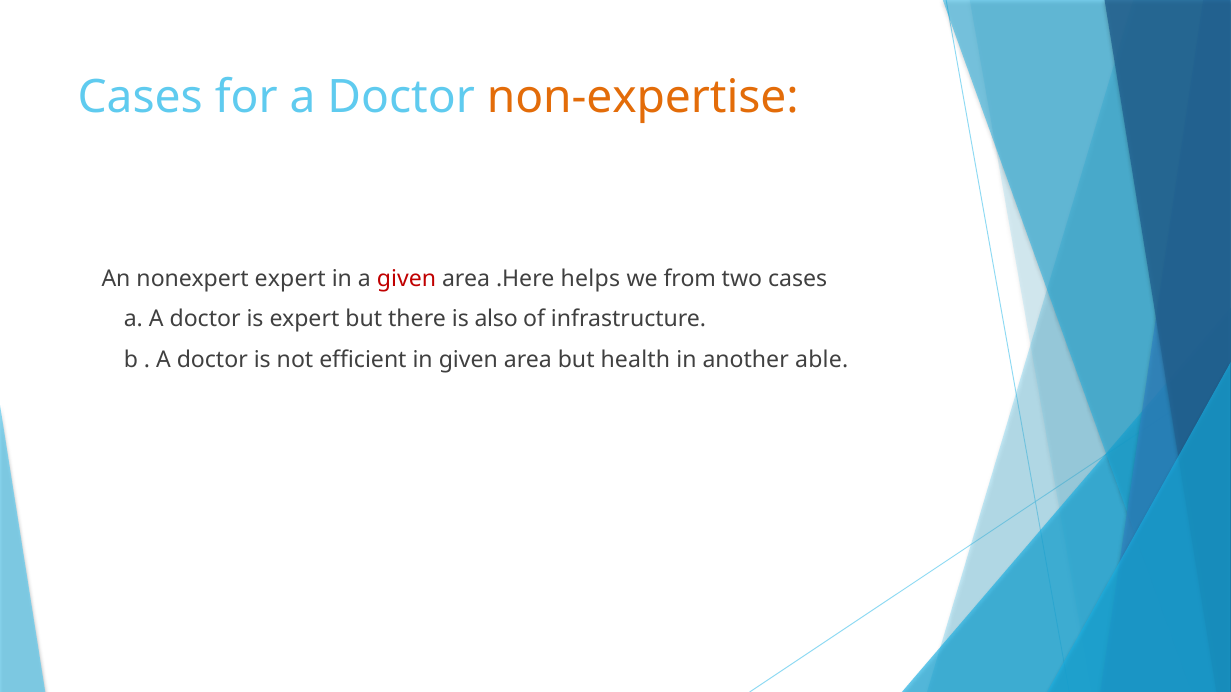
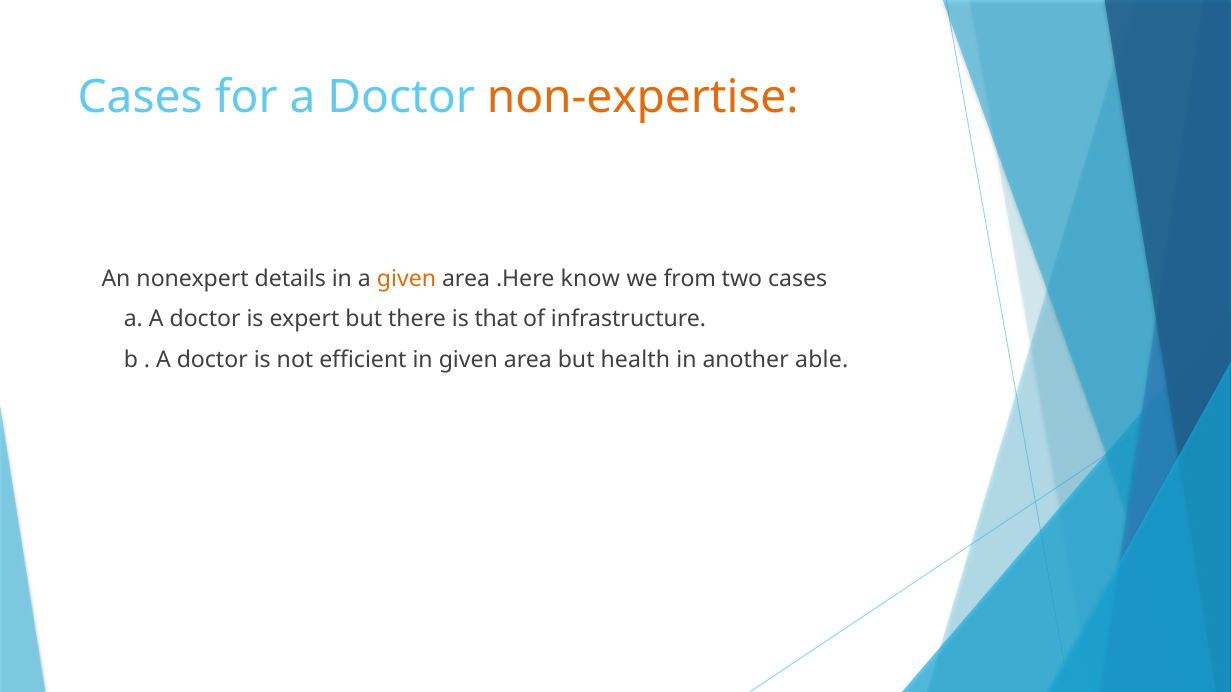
nonexpert expert: expert -> details (290, 279)
given colour: red -> orange (407, 279)
helps: helps -> know (590, 279)
also: also -> that (496, 319)
